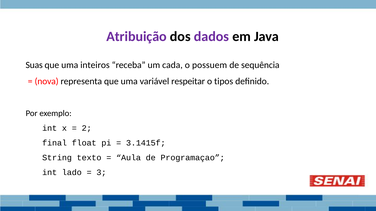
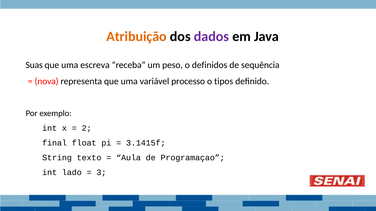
Atribuição colour: purple -> orange (137, 36)
inteiros: inteiros -> escreva (95, 65)
cada: cada -> peso (172, 65)
possuem: possuem -> definidos (210, 65)
respeitar: respeitar -> processo (188, 81)
